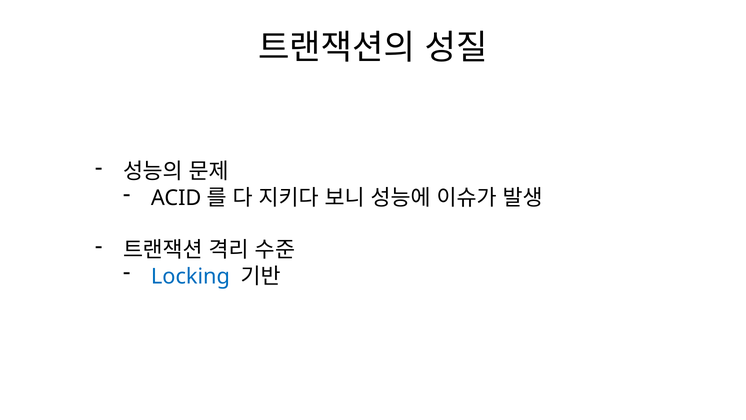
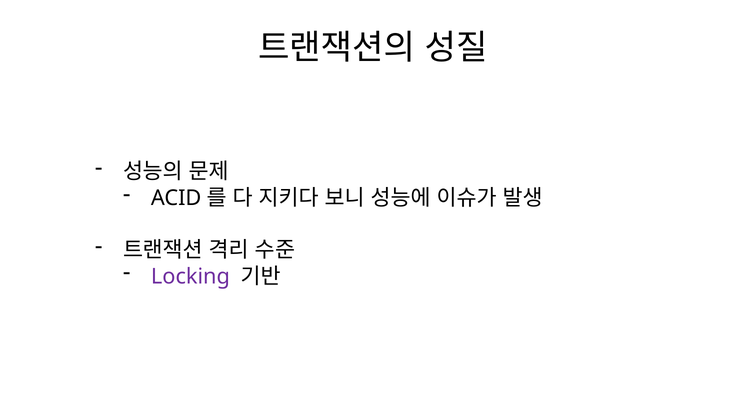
Locking colour: blue -> purple (190, 276)
